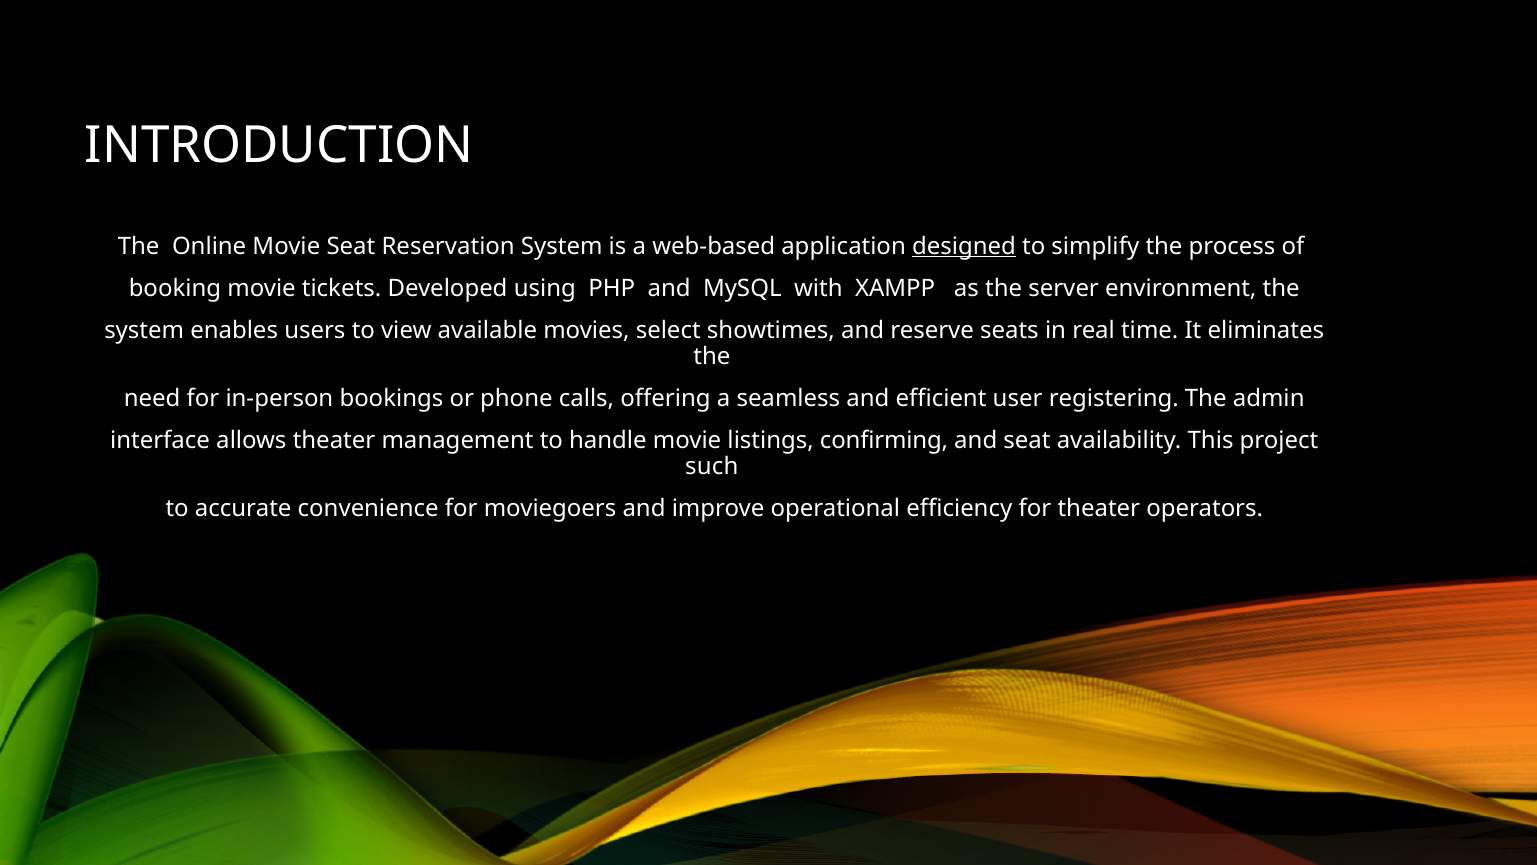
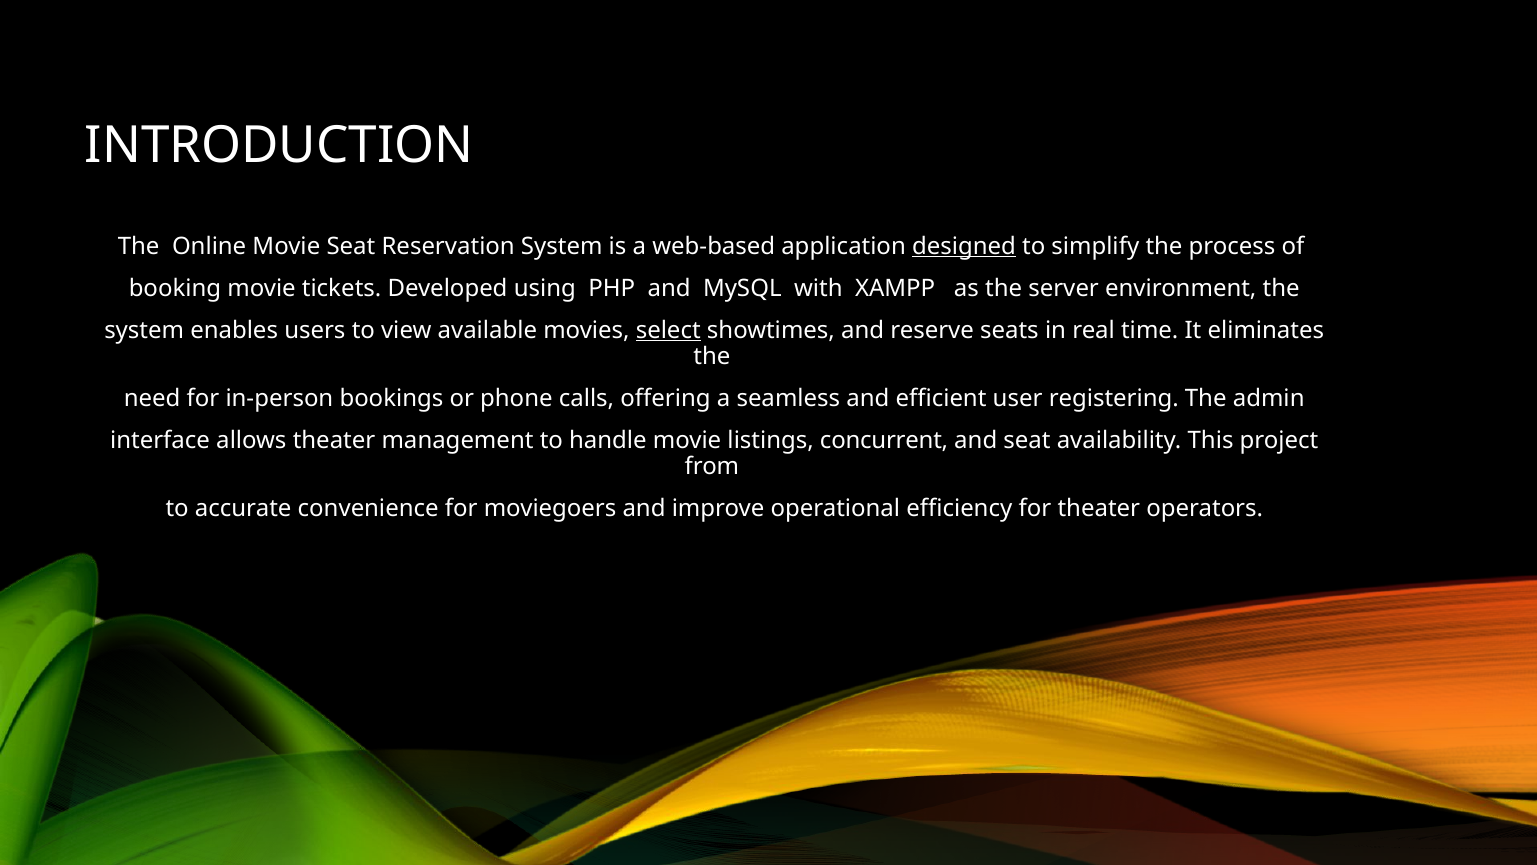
select underline: none -> present (668, 330)
confirming: confirming -> concurrent (884, 440)
such: such -> from (712, 466)
